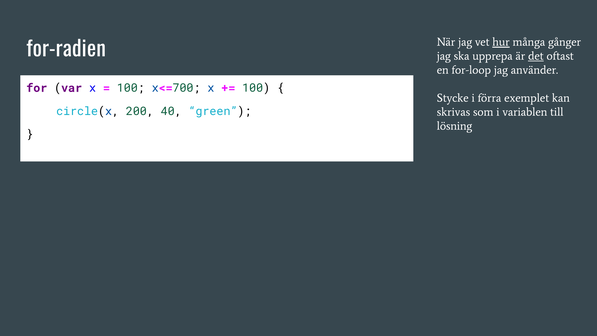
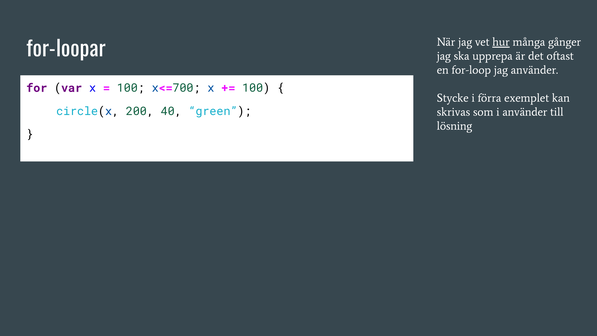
for-radien: for-radien -> for-loopar (66, 49)
det underline: present -> none (536, 56)
i variablen: variablen -> använder (525, 112)
